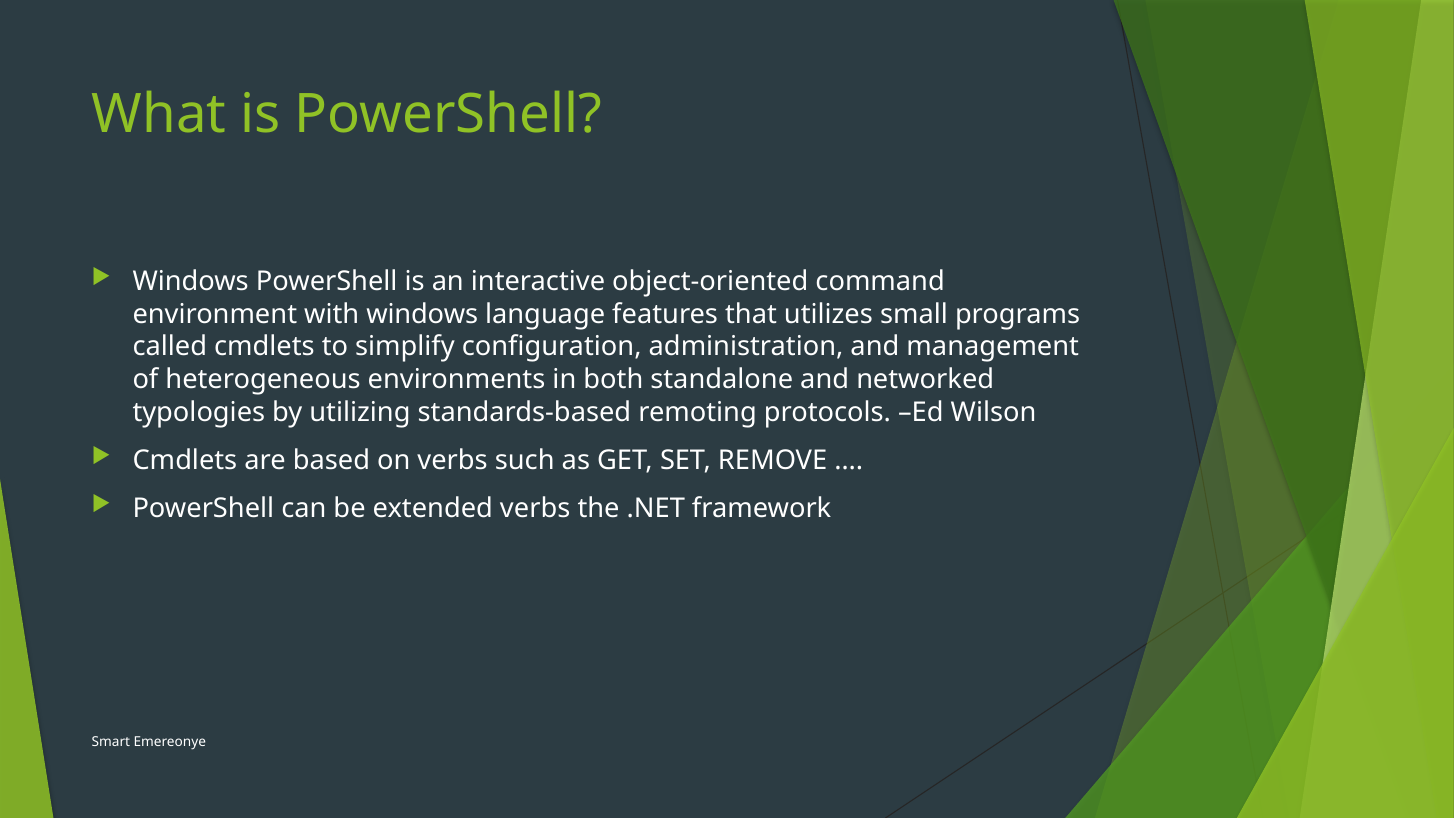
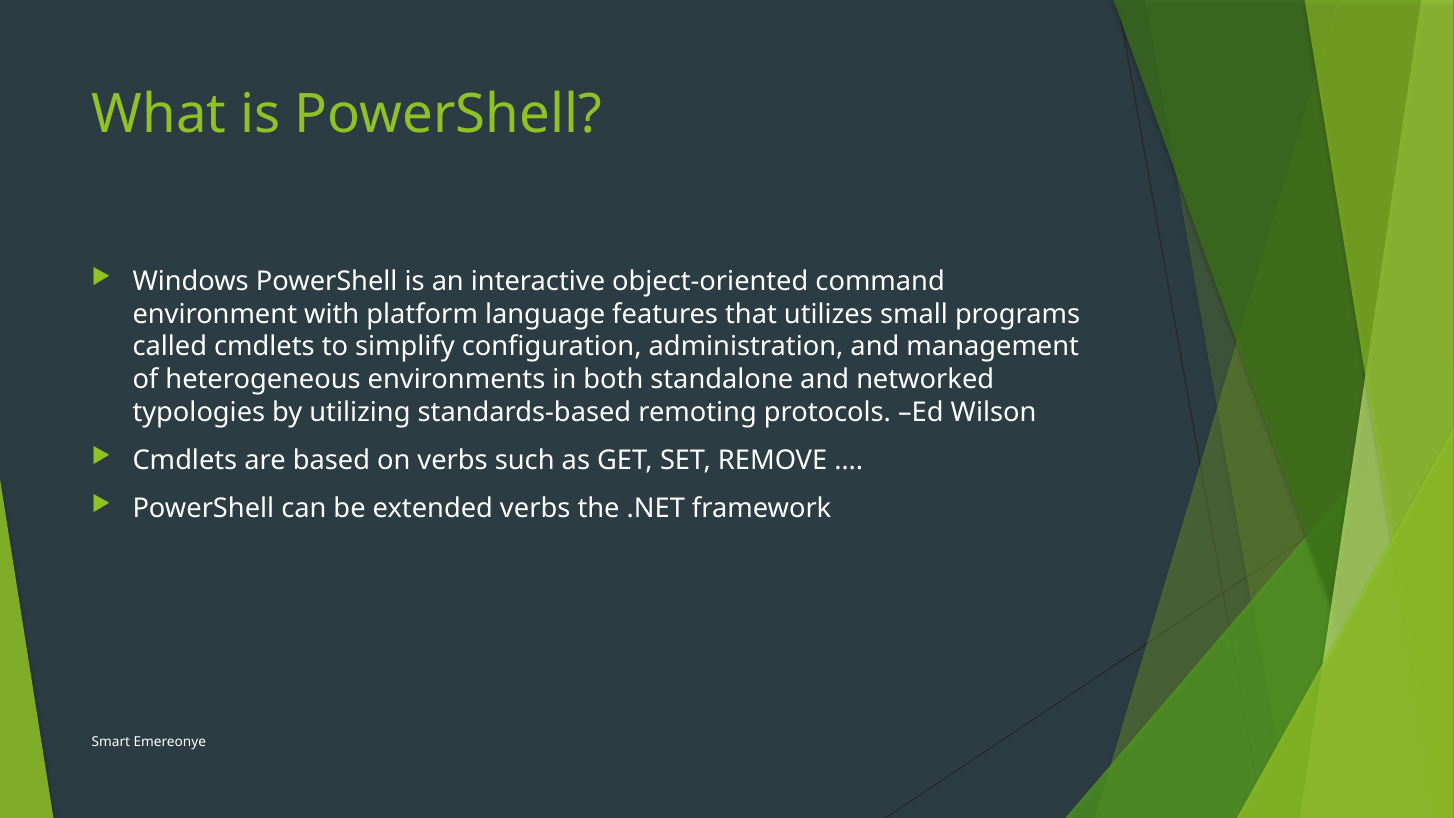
with windows: windows -> platform (422, 314)
